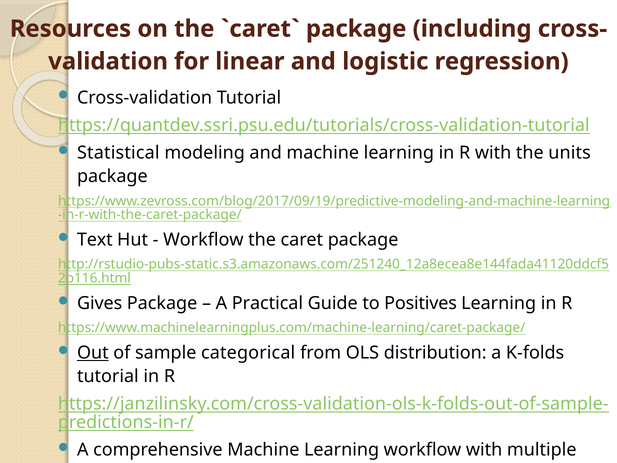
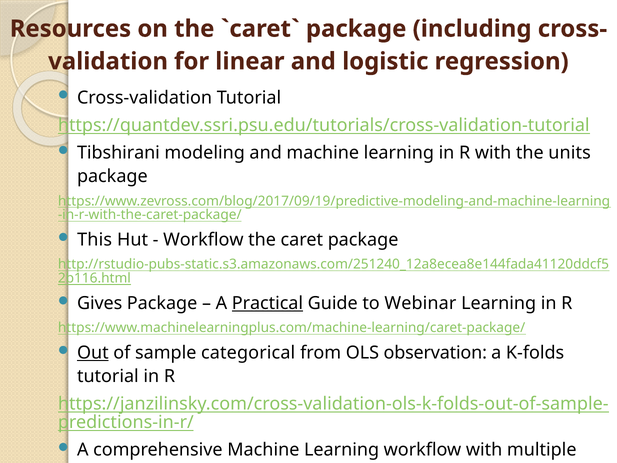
Statistical: Statistical -> Tibshirani (118, 153)
Text: Text -> This (95, 240)
Practical underline: none -> present (267, 303)
Positives: Positives -> Webinar (420, 303)
distribution: distribution -> observation (435, 353)
